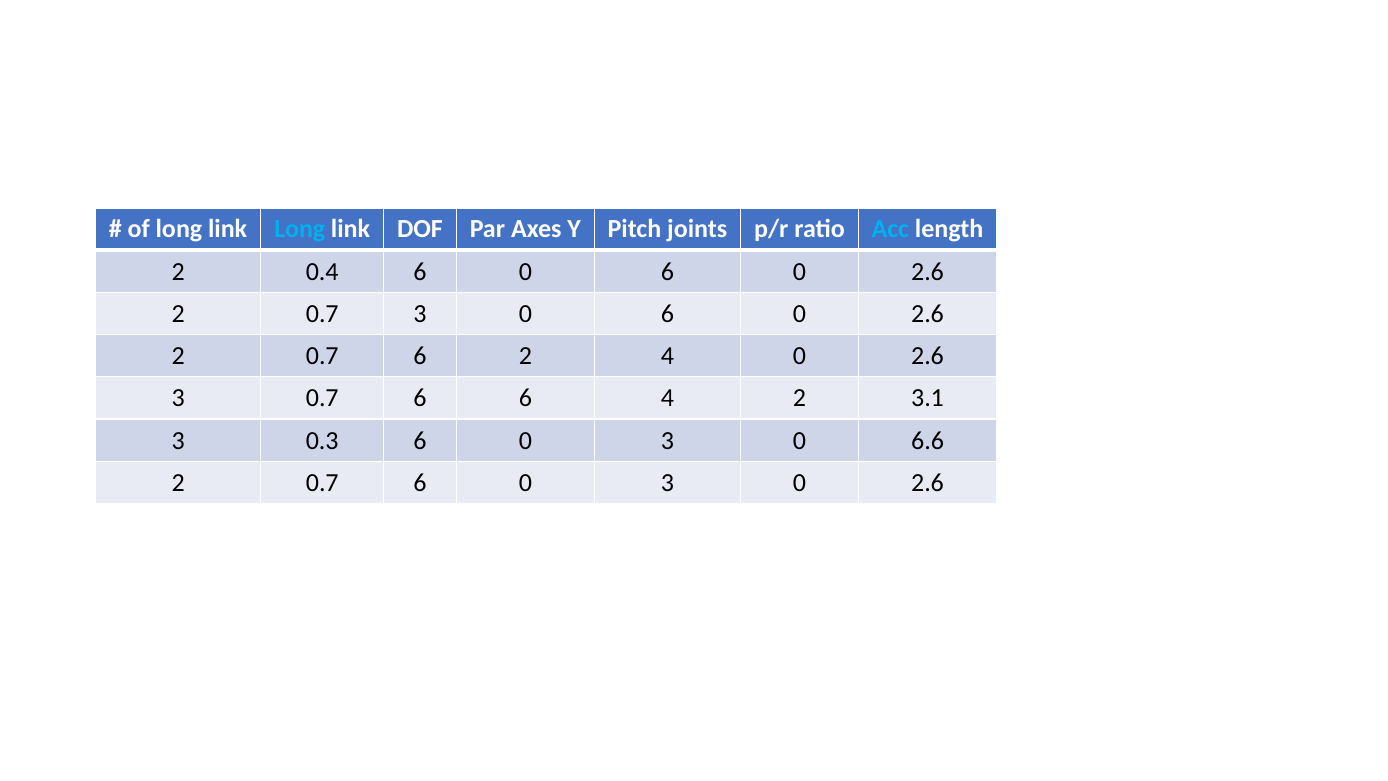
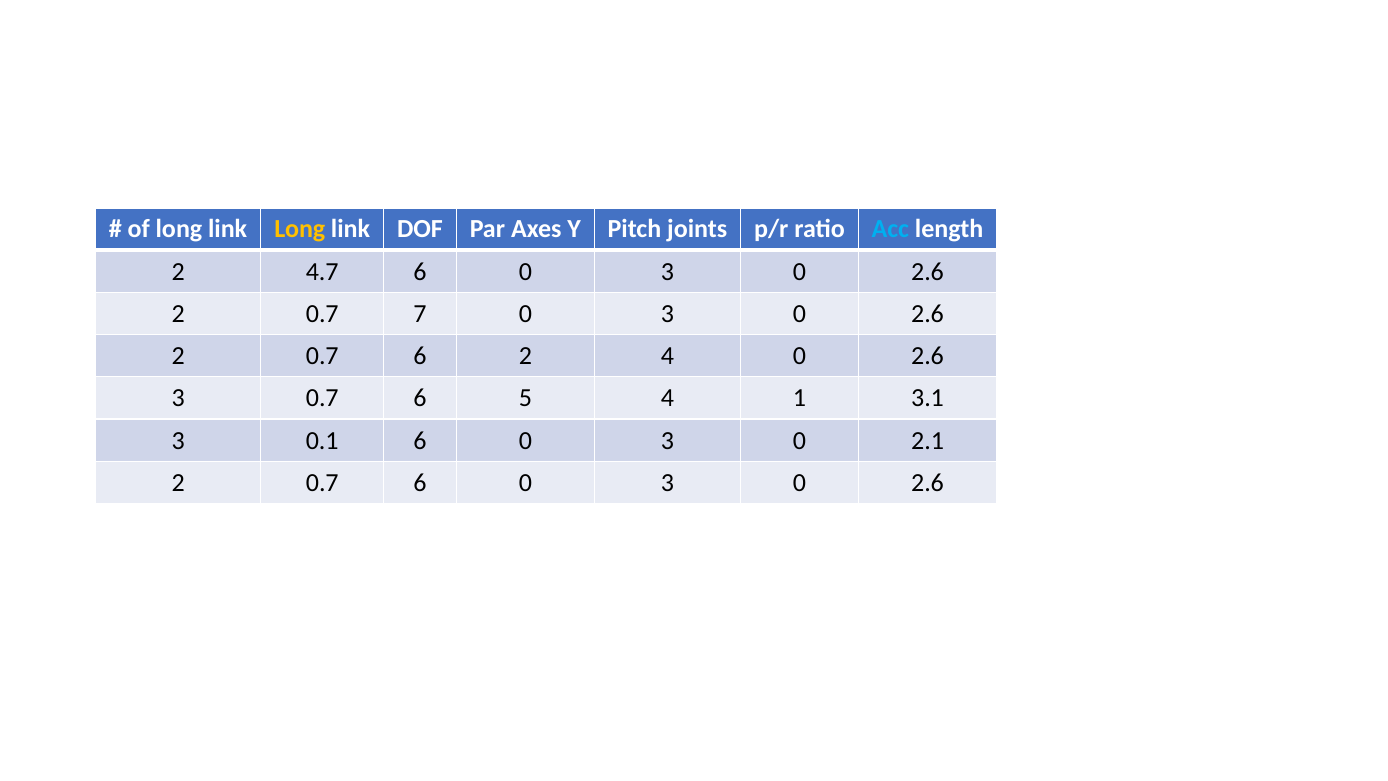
Long colour: light blue -> yellow (300, 229)
0.4: 0.4 -> 4.7 (322, 271)
6: 6 -> 3 (668, 271)
0.7 3: 3 -> 7 (420, 314)
6: 6 -> 3 (668, 314)
6 6: 6 -> 5 (525, 398)
4 2: 2 -> 1 (800, 398)
0.3: 0.3 -> 0.1 (322, 440)
6.6: 6.6 -> 2.1 (928, 440)
